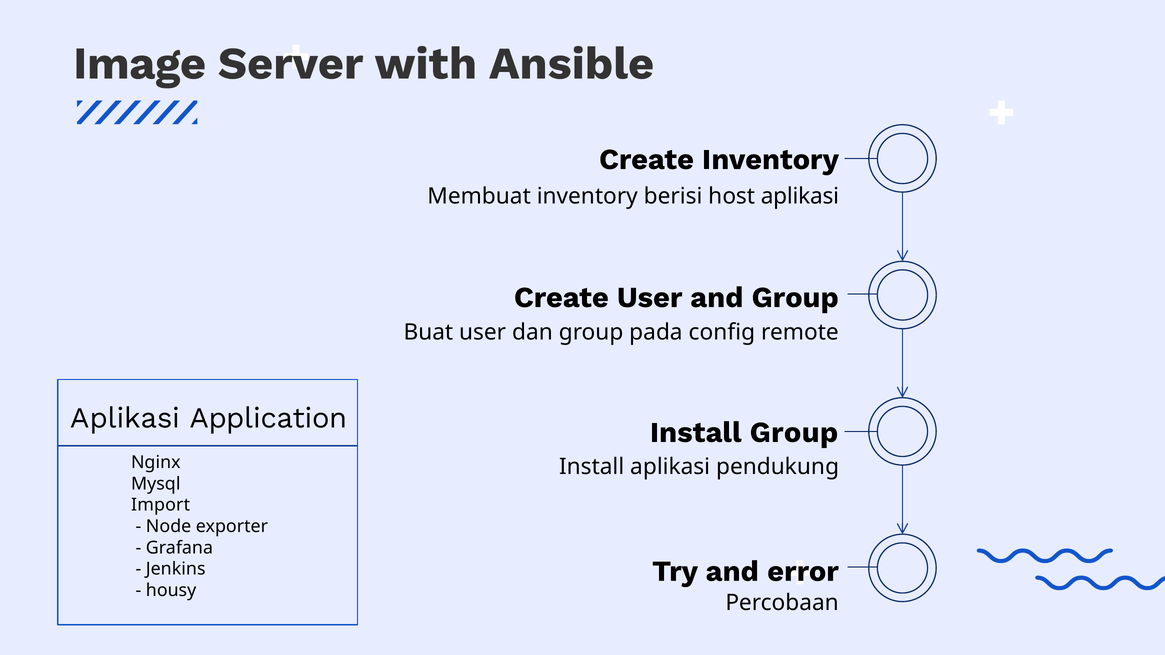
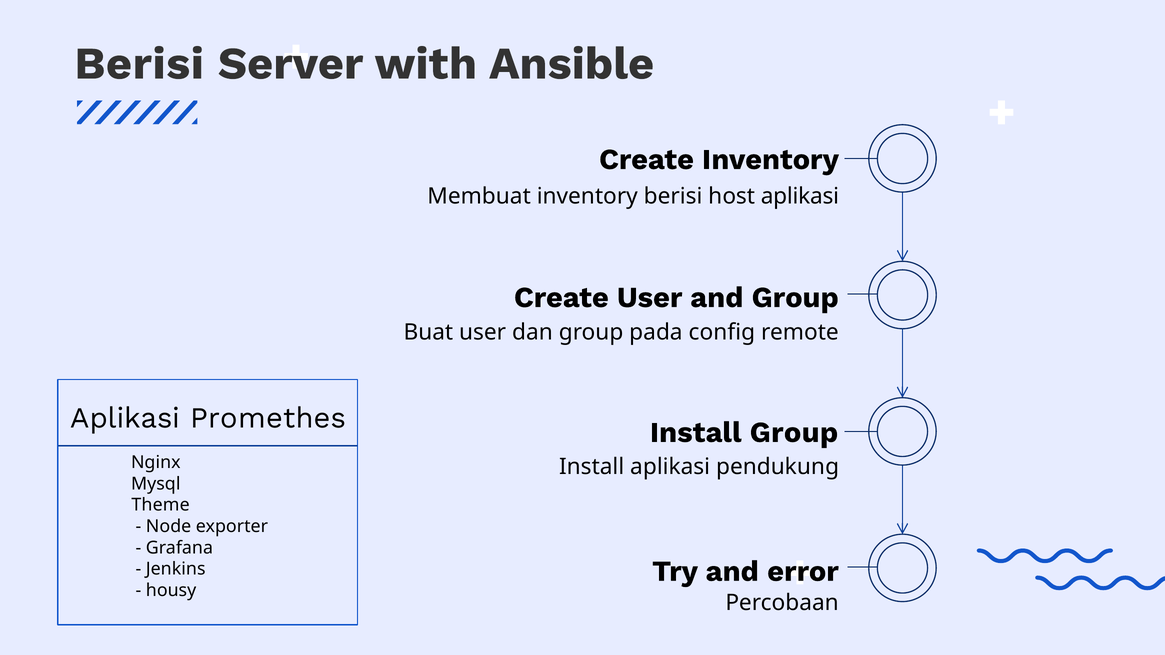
Image: Image -> Berisi (139, 64)
Application: Application -> Promethes (268, 418)
Import: Import -> Theme (161, 505)
